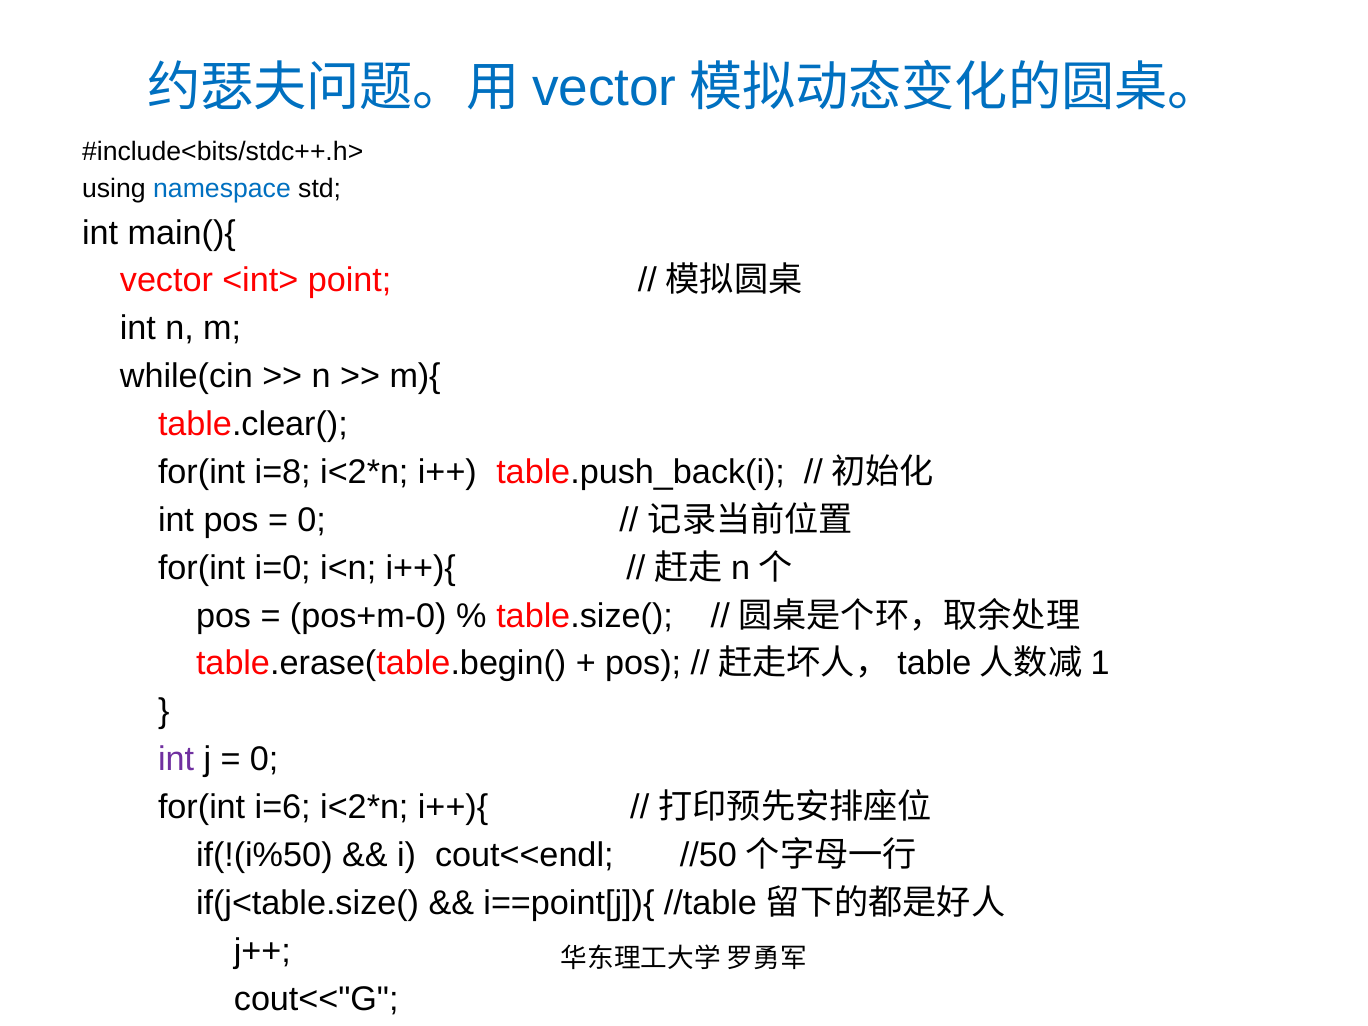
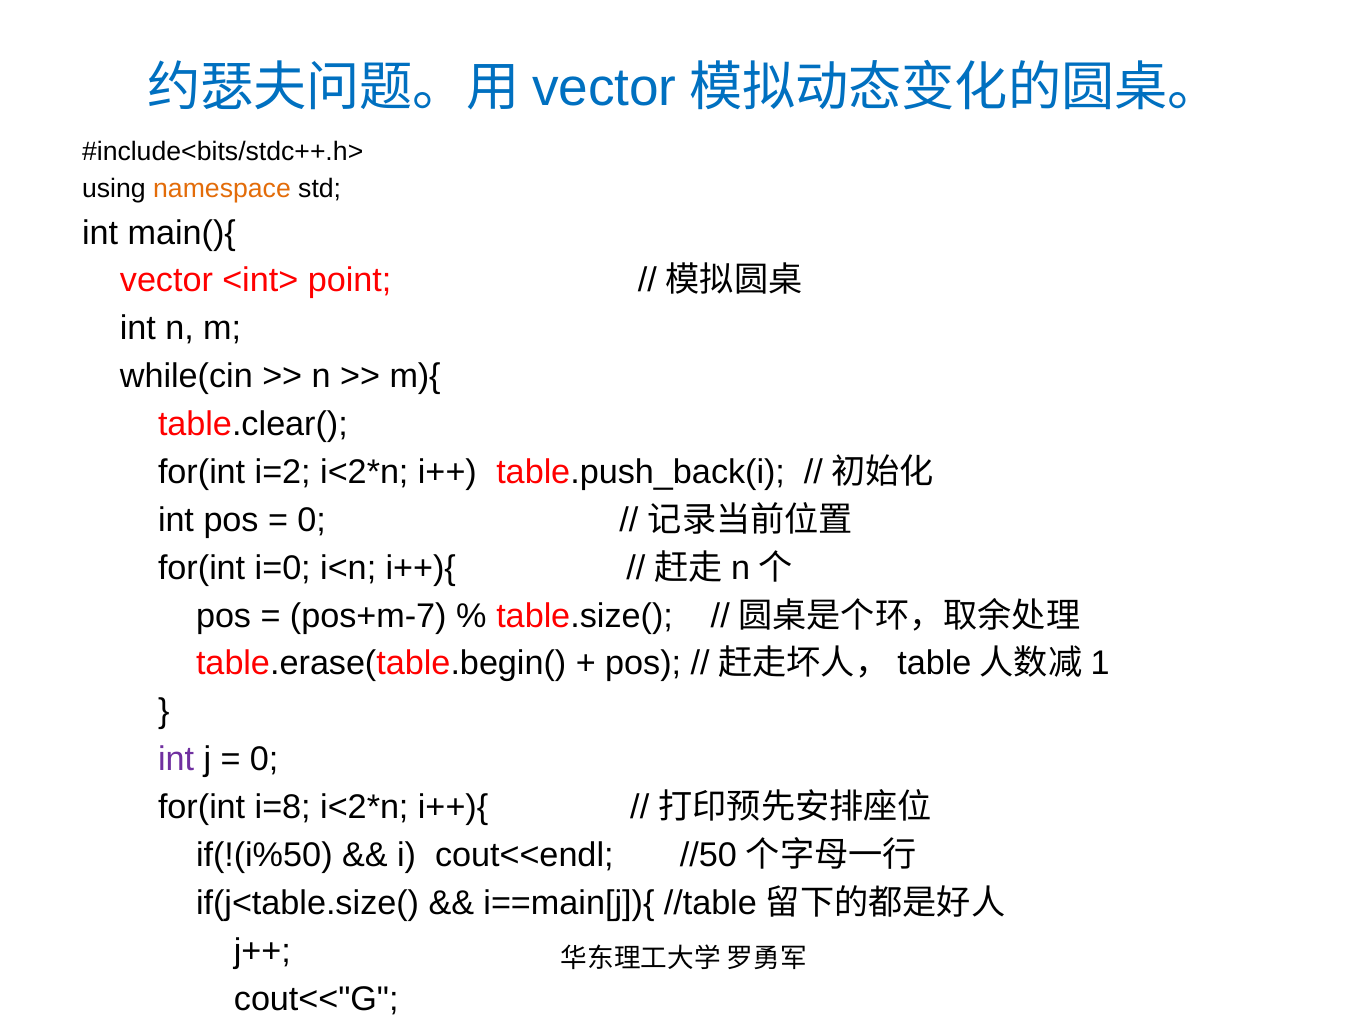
namespace colour: blue -> orange (222, 189)
i=8: i=8 -> i=2 (283, 472)
pos+m-0: pos+m-0 -> pos+m-7 (368, 616)
i=6: i=6 -> i=8 (283, 807)
i==point[j]){: i==point[j]){ -> i==main[j]){ (569, 903)
